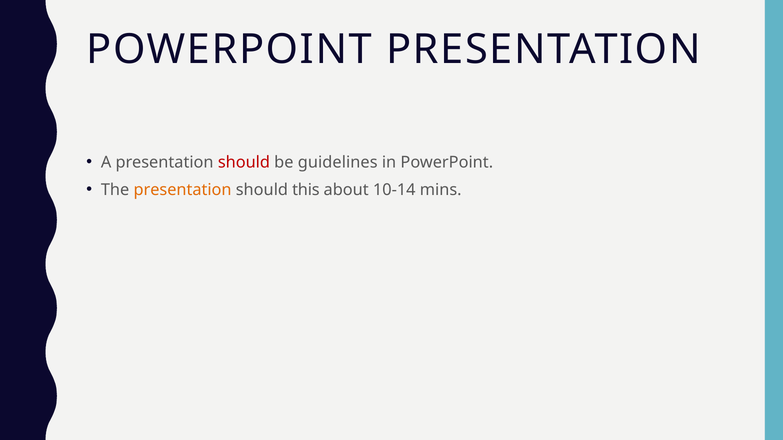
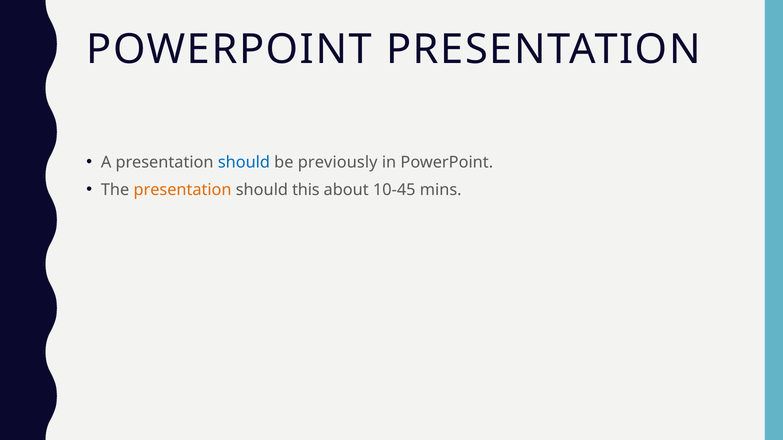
should colour: red -> blue (244, 163)
guidelines: guidelines -> previously (338, 163)
10-14: 10-14 -> 10-45 (394, 190)
